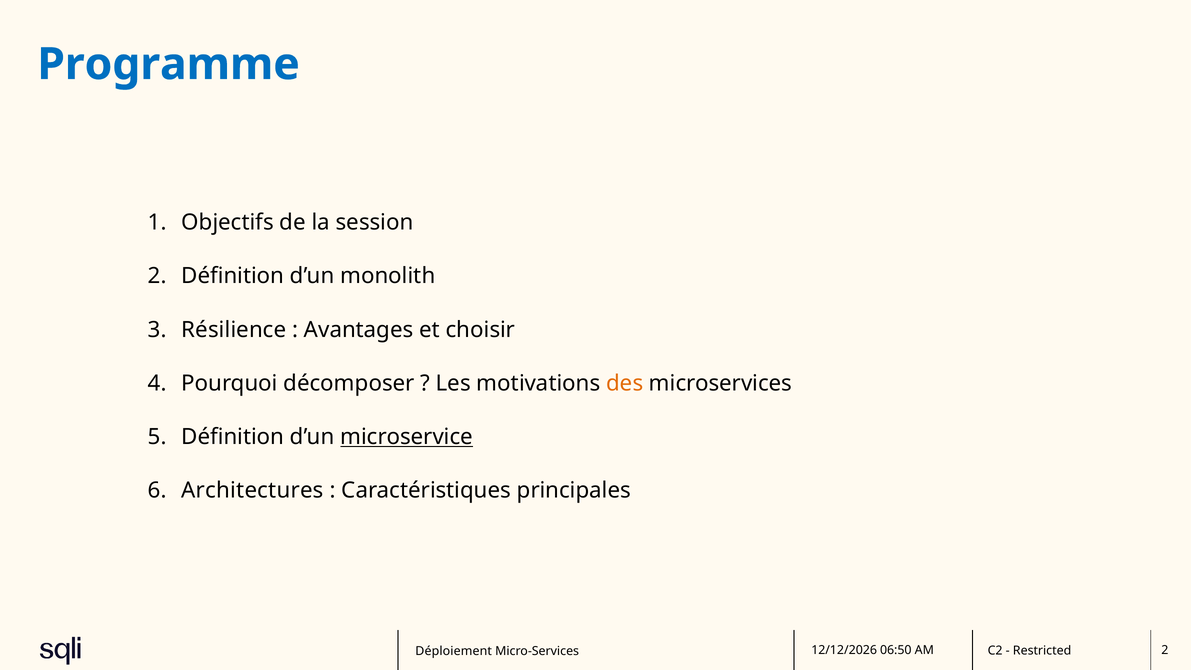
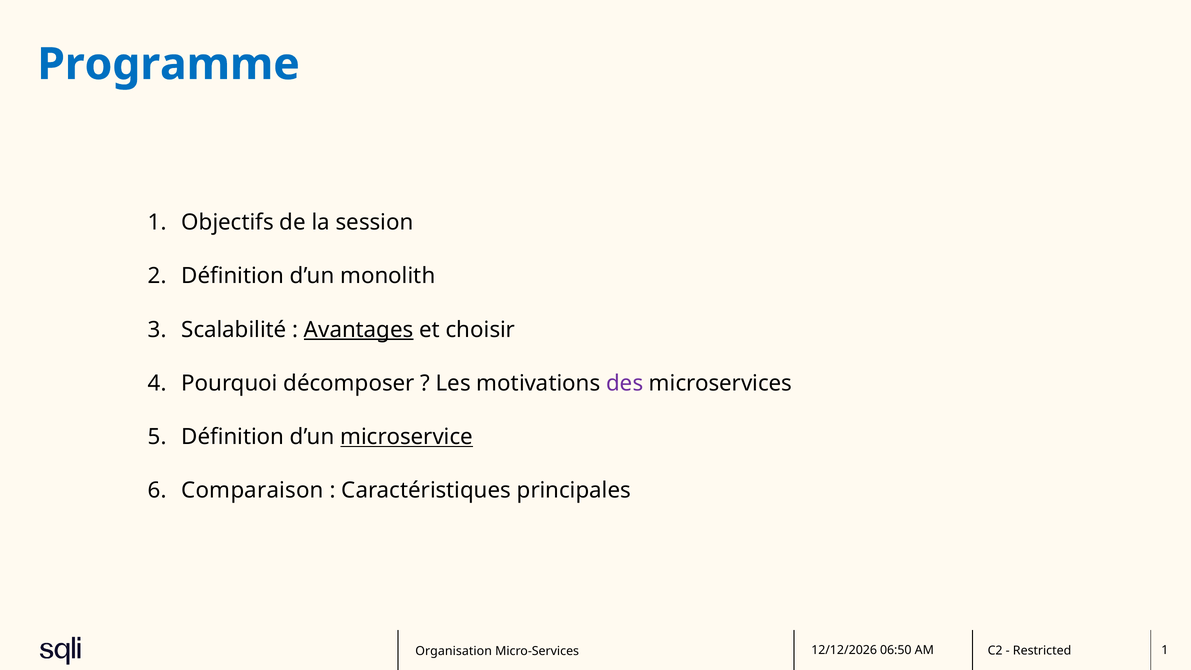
Résilience: Résilience -> Scalabilité (234, 330)
Avantages underline: none -> present (359, 330)
des colour: orange -> purple (625, 383)
Architectures: Architectures -> Comparaison (253, 490)
Déploiement: Déploiement -> Organisation (454, 651)
Micro-Services 2: 2 -> 1 (1165, 650)
